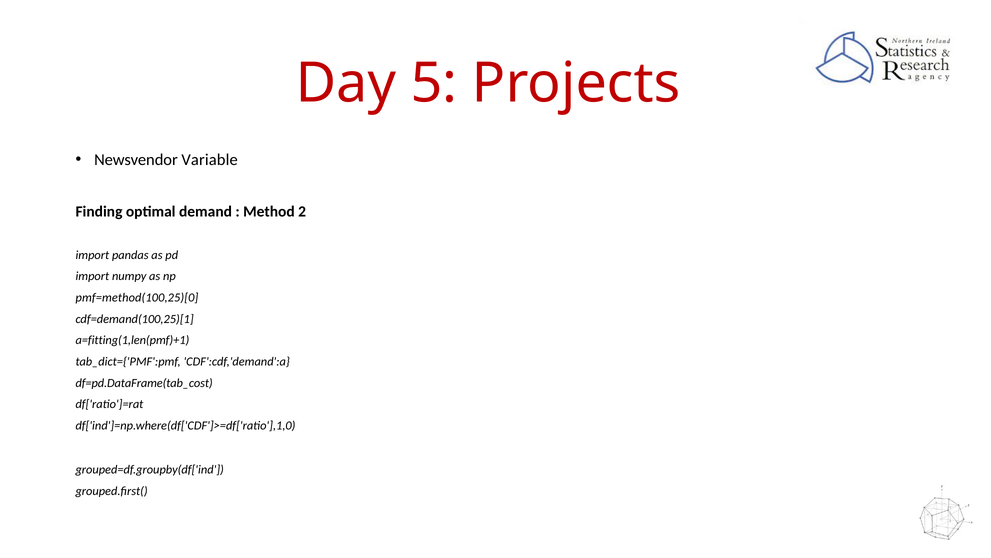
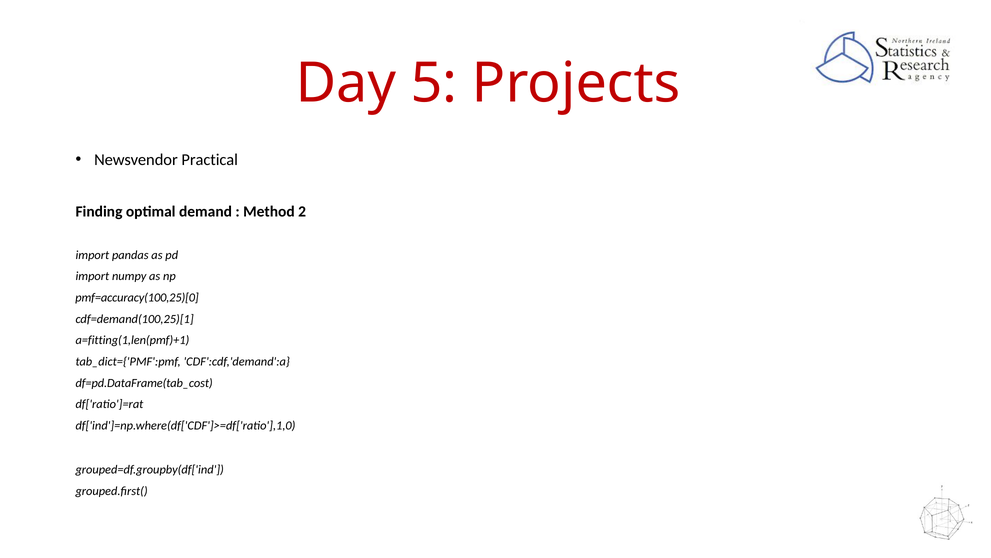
Variable: Variable -> Practical (210, 160)
pmf=method(100,25)[0: pmf=method(100,25)[0 -> pmf=accuracy(100,25)[0 (137, 297)
